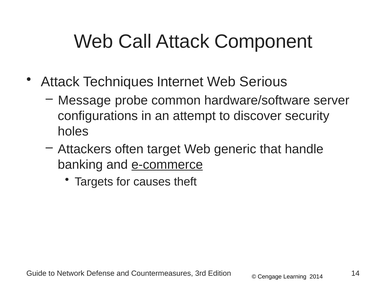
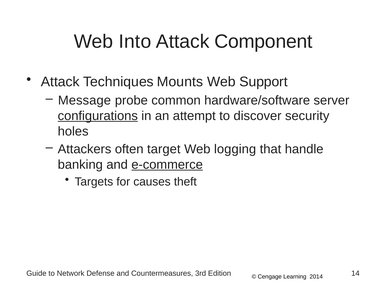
Call: Call -> Into (135, 42)
Internet: Internet -> Mounts (180, 82)
Serious: Serious -> Support (264, 82)
configurations underline: none -> present (98, 116)
generic: generic -> logging (235, 149)
